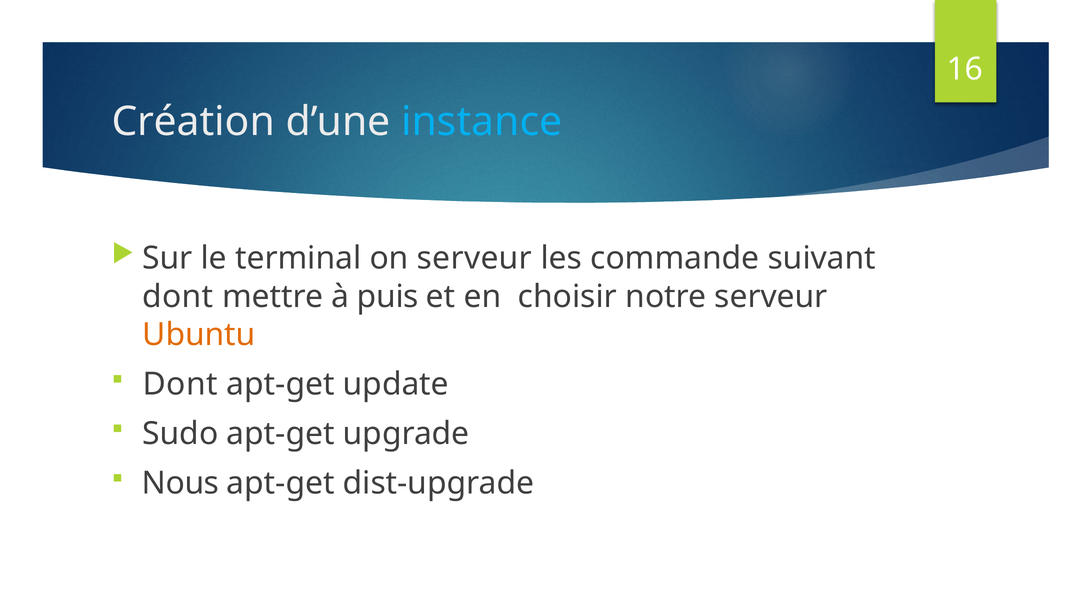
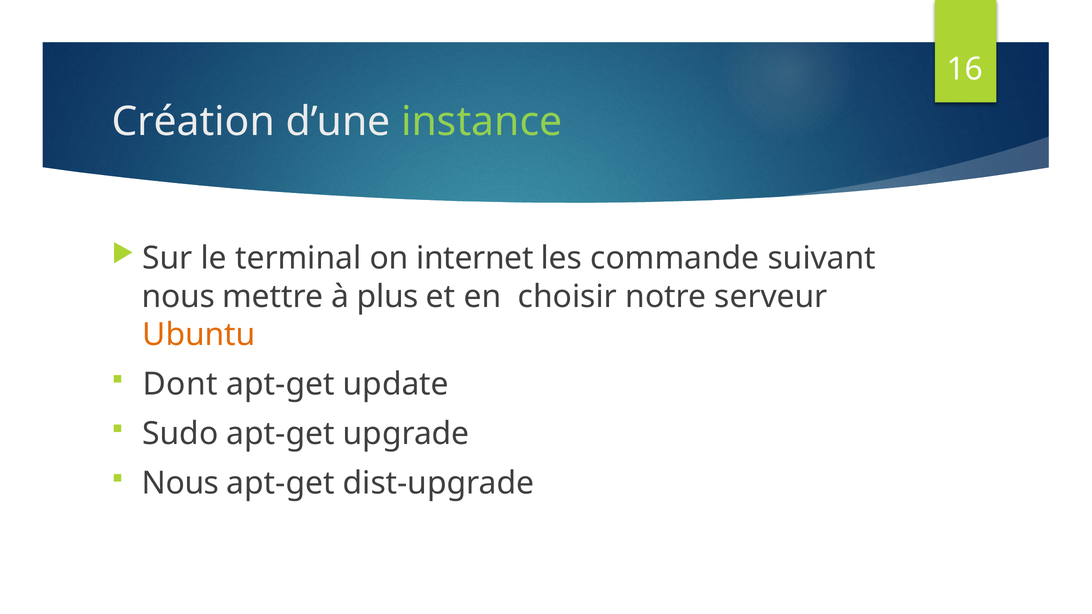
instance colour: light blue -> light green (482, 122)
on serveur: serveur -> internet (475, 259)
dont: dont -> nous (178, 297)
puis: puis -> plus (388, 297)
